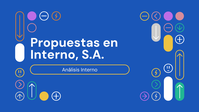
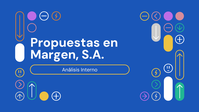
Interno: Interno -> Margen (55, 55)
